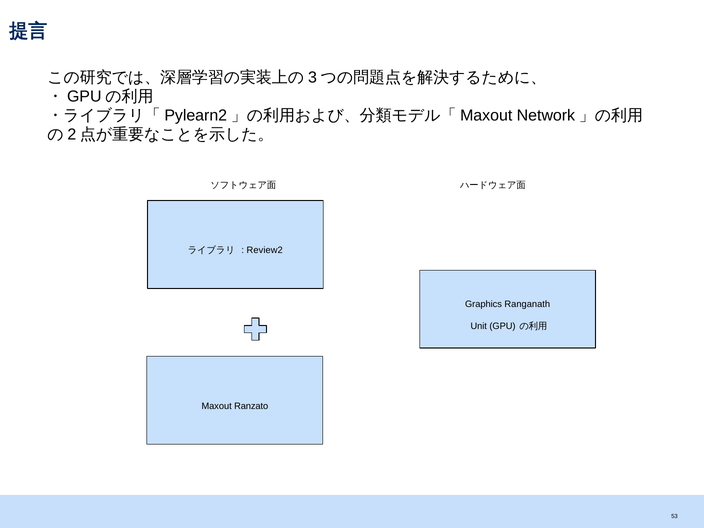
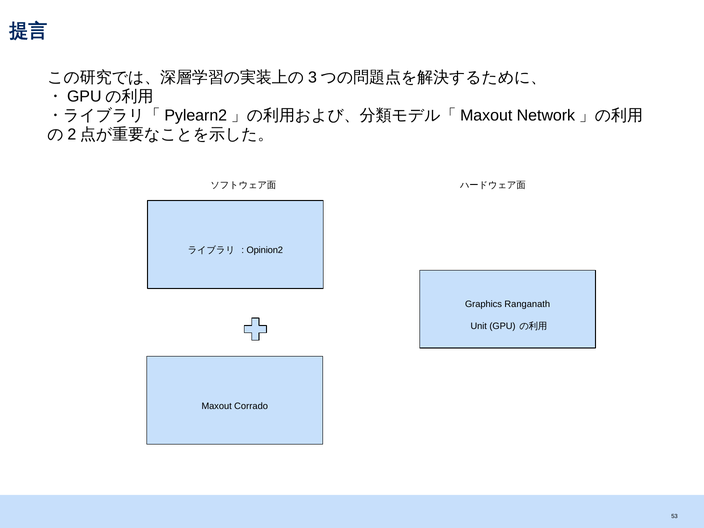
Review2: Review2 -> Opinion2 (265, 250)
Ranzato: Ranzato -> Corrado (251, 406)
